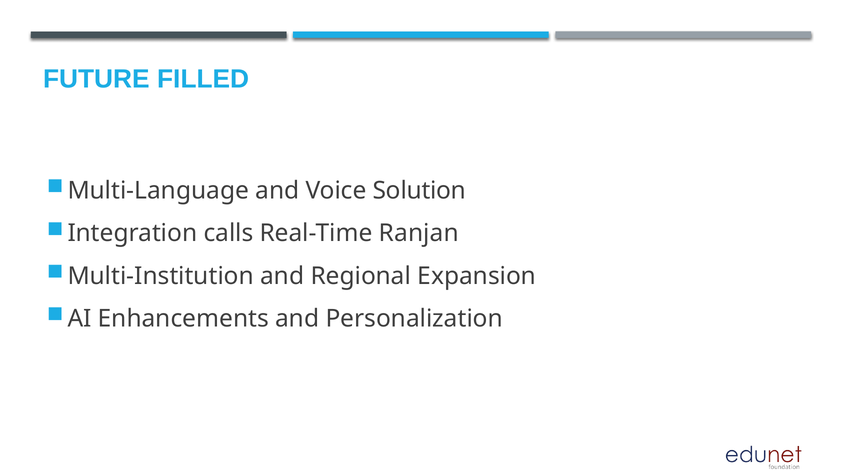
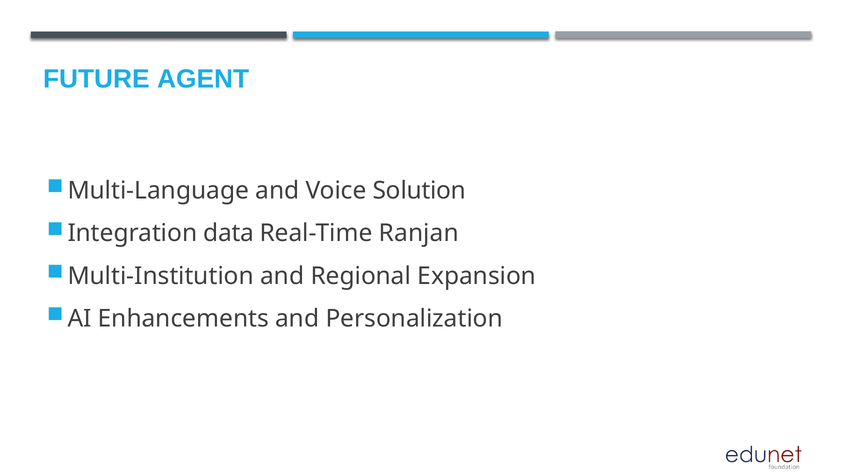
FILLED: FILLED -> AGENT (203, 79)
calls: calls -> data (229, 233)
